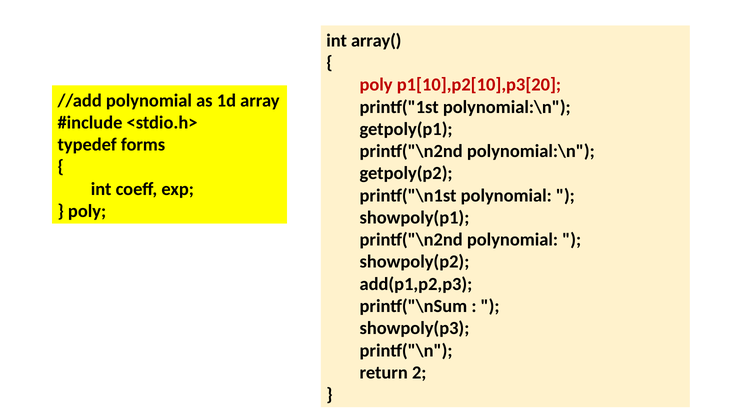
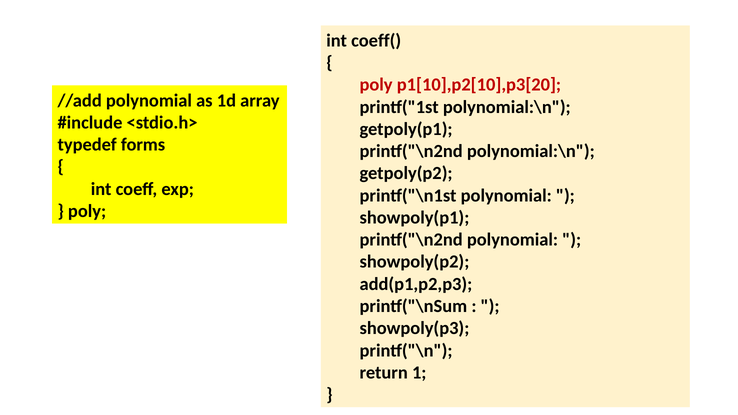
array(: array( -> coeff( (376, 41)
2: 2 -> 1 (419, 373)
